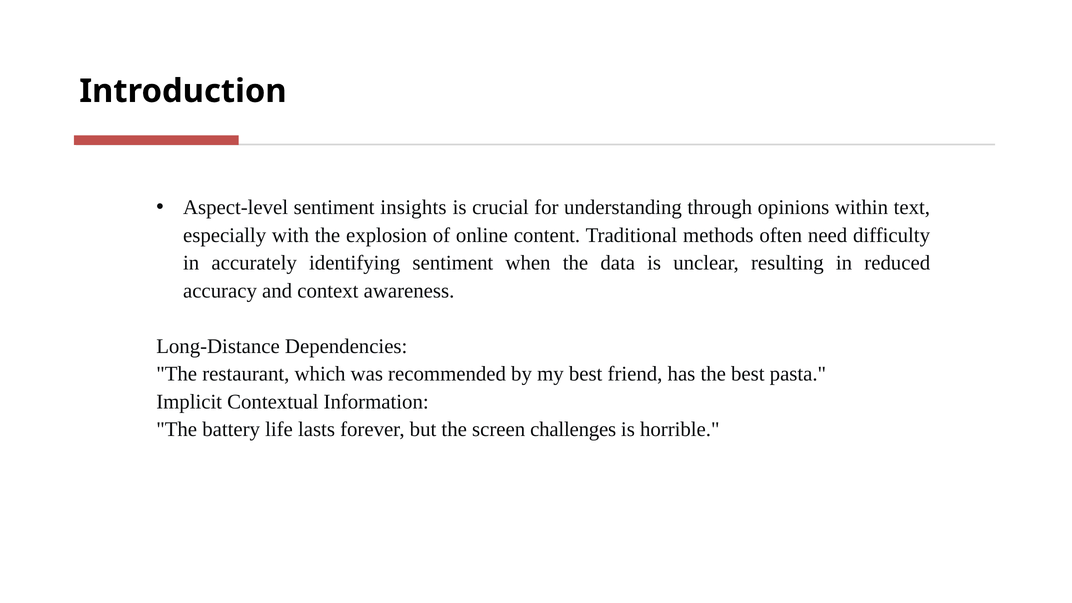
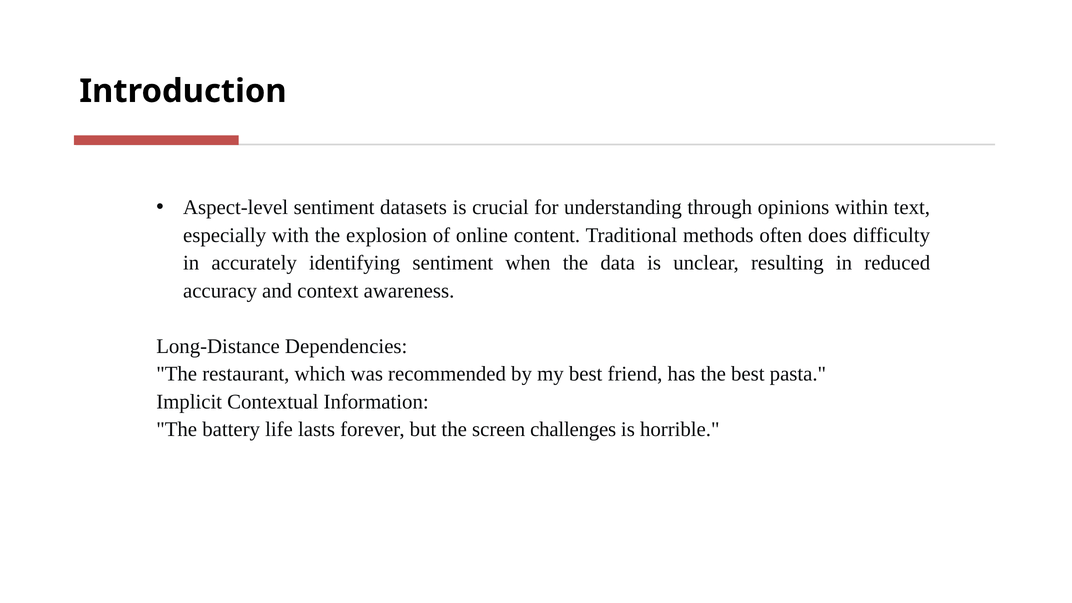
insights: insights -> datasets (414, 207)
need: need -> does (828, 235)
